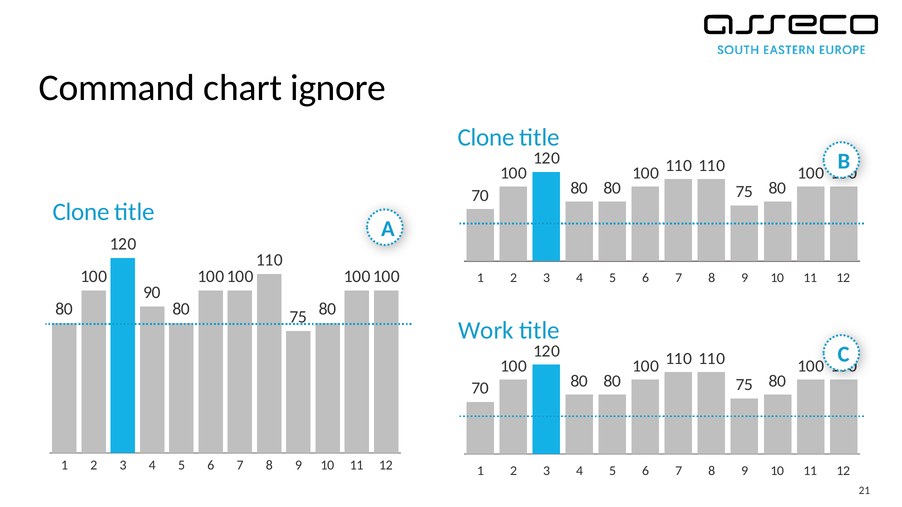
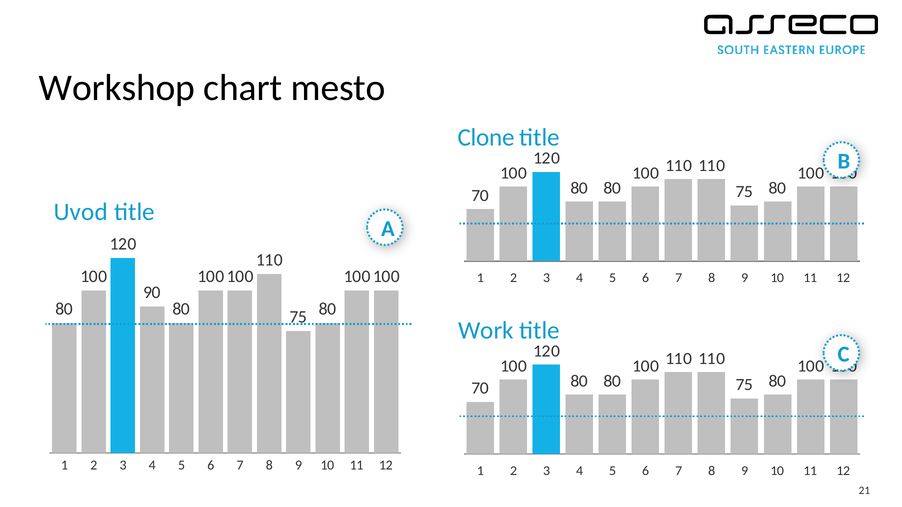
Command: Command -> Workshop (117, 88)
ignore: ignore -> mesto (338, 88)
Clone: Clone -> Uvod (81, 212)
